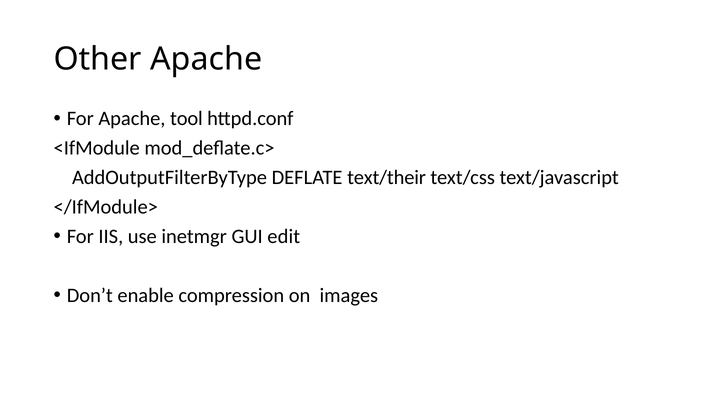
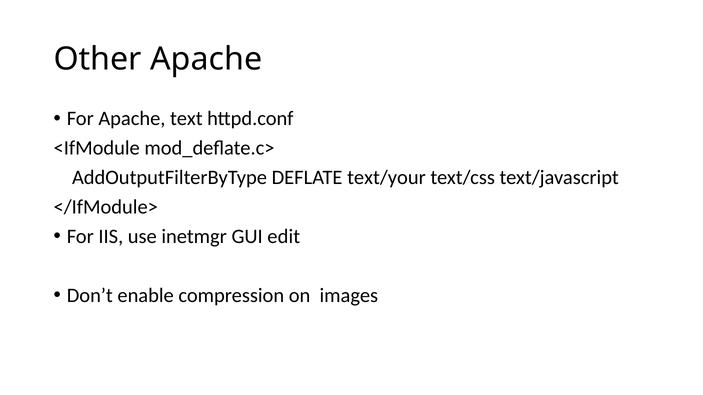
tool: tool -> text (186, 119)
text/their: text/their -> text/your (386, 178)
